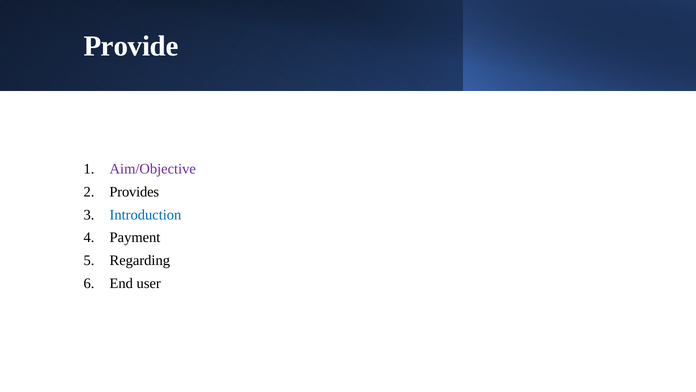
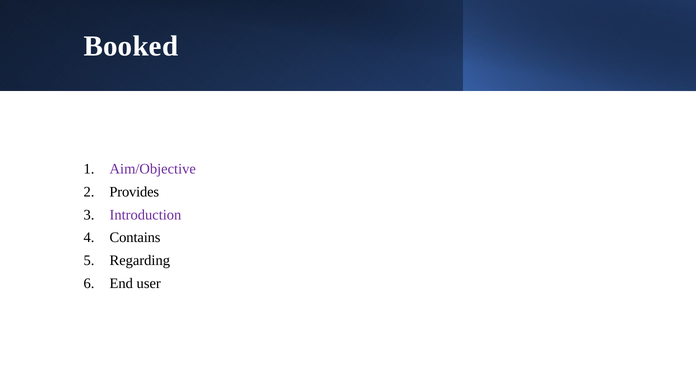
Provide: Provide -> Booked (131, 46)
Introduction colour: blue -> purple (145, 214)
Payment: Payment -> Contains (135, 237)
